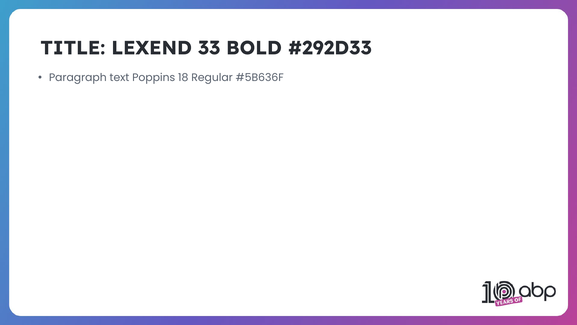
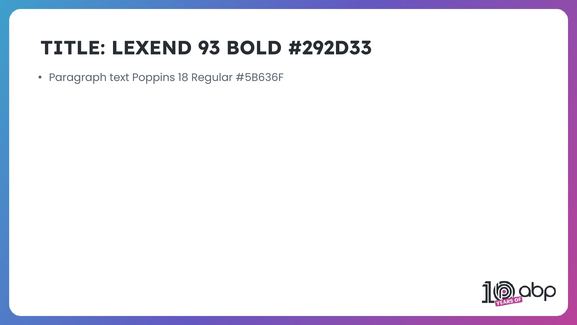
33: 33 -> 93 (209, 48)
